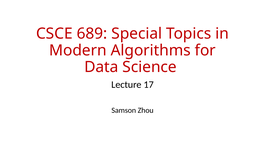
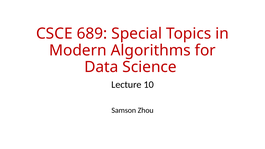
17: 17 -> 10 (149, 85)
